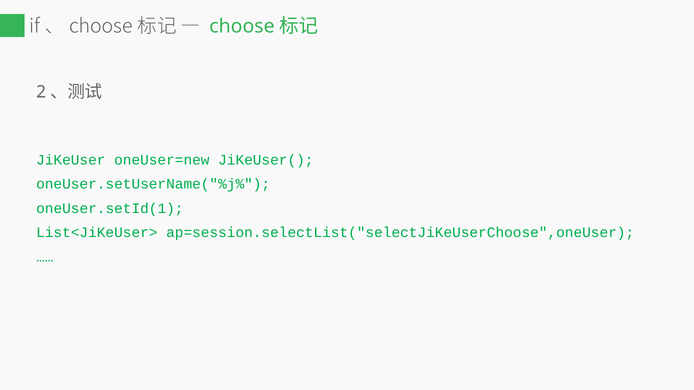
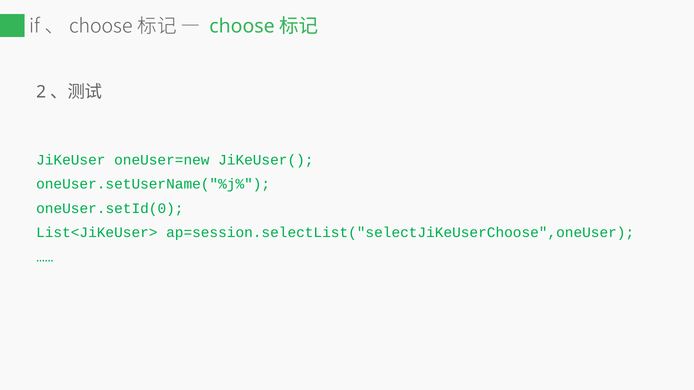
oneUser.setId(1: oneUser.setId(1 -> oneUser.setId(0 (110, 209)
